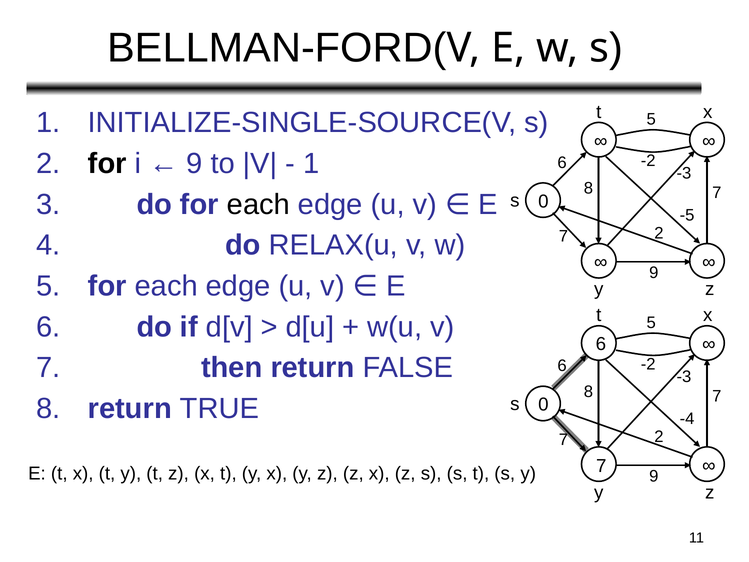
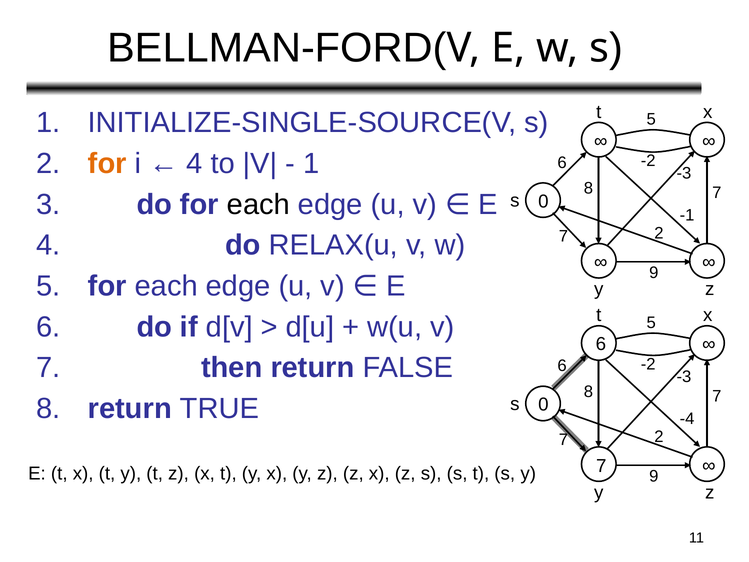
for colour: black -> orange (107, 164)
9: 9 -> 4 (194, 164)
-5: -5 -> -1 (687, 215)
